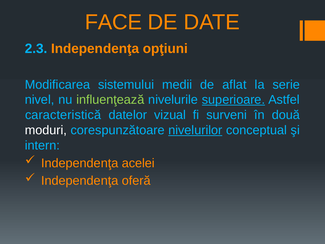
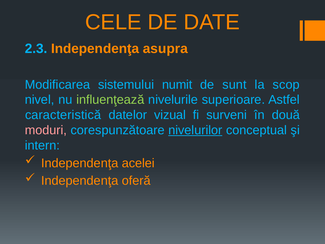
FACE: FACE -> CELE (113, 22)
opţiuni: opţiuni -> asupra (165, 49)
medii: medii -> numit (177, 84)
aflat: aflat -> sunt (234, 84)
serie: serie -> scop (286, 84)
superioare underline: present -> none (233, 100)
moduri colour: white -> pink (46, 130)
